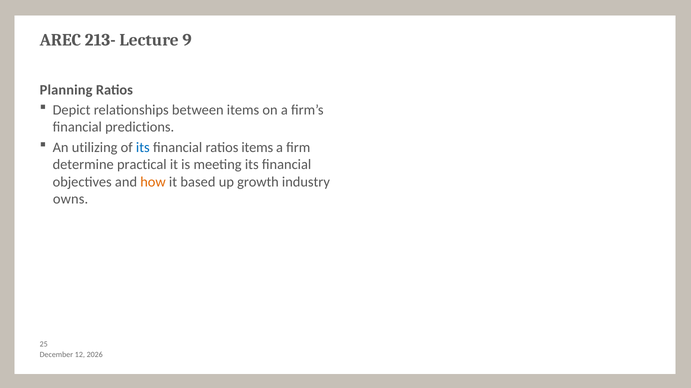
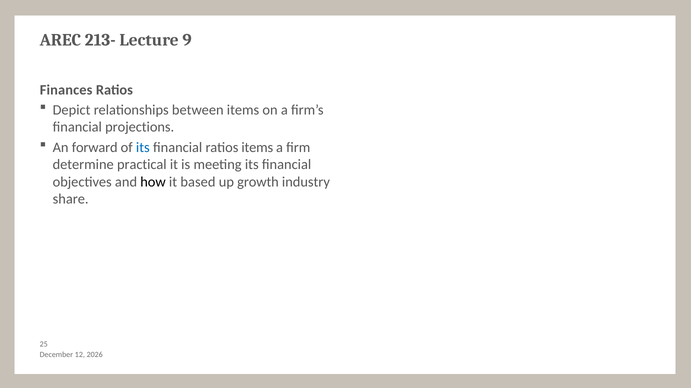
Planning: Planning -> Finances (66, 90)
predictions: predictions -> projections (140, 127)
utilizing: utilizing -> forward (95, 148)
how colour: orange -> black (153, 182)
owns: owns -> share (71, 199)
